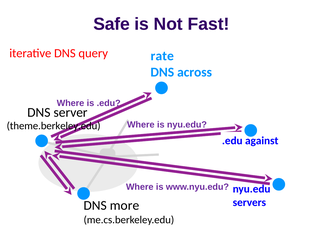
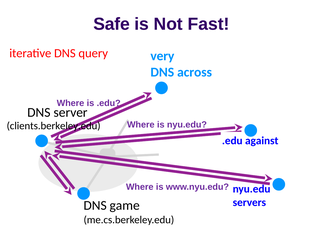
rate: rate -> very (162, 56)
theme.berkeley.edu: theme.berkeley.edu -> clients.berkeley.edu (54, 126)
more: more -> game (125, 206)
